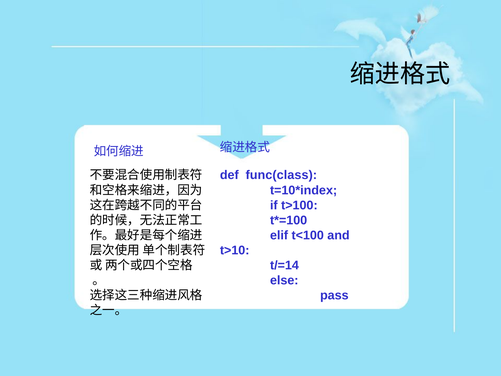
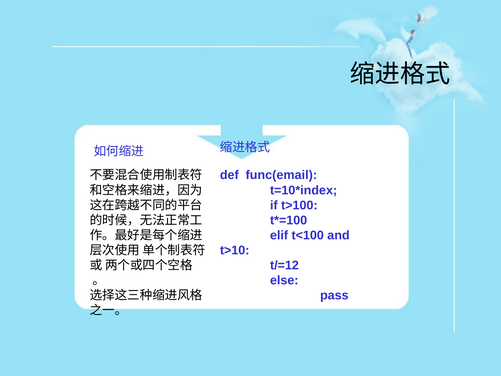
func(class: func(class -> func(email (281, 175)
t/=14: t/=14 -> t/=12 (284, 265)
